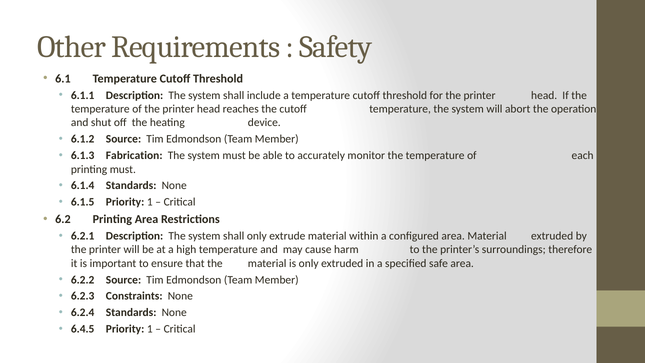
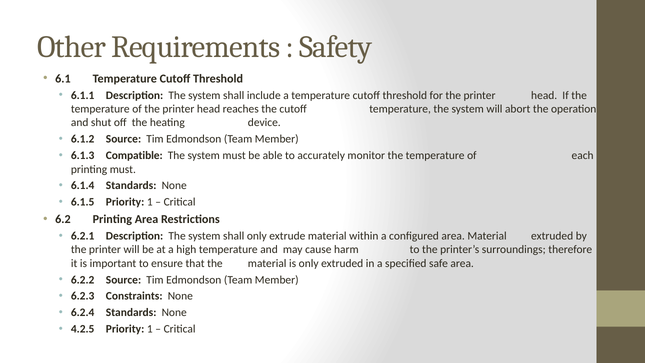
Fabrication: Fabrication -> Compatible (134, 155)
6.4.5: 6.4.5 -> 4.2.5 (83, 329)
